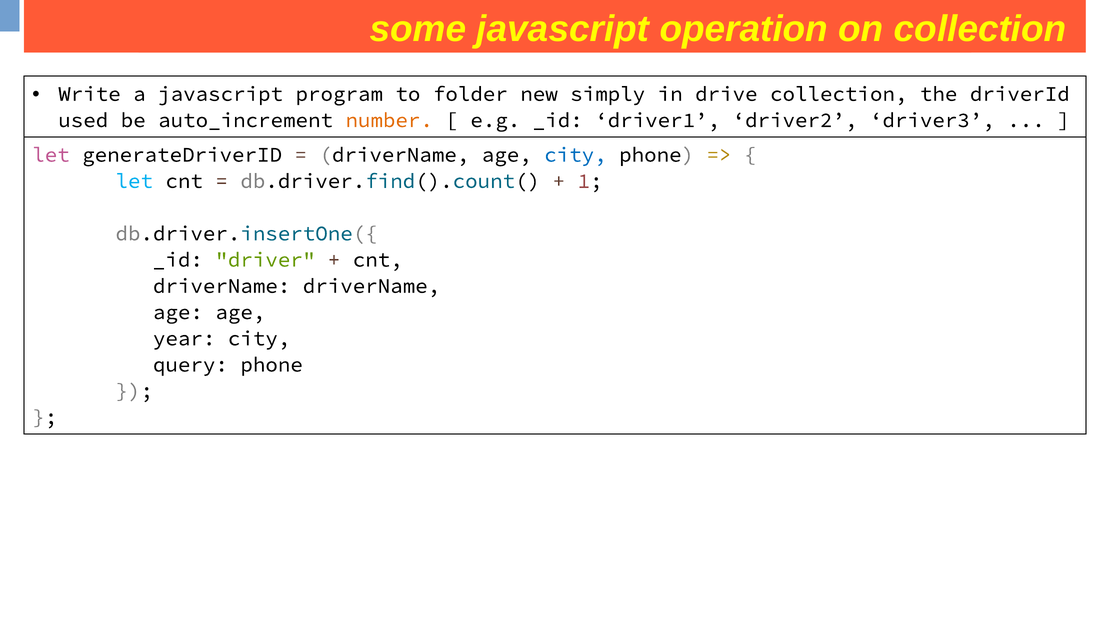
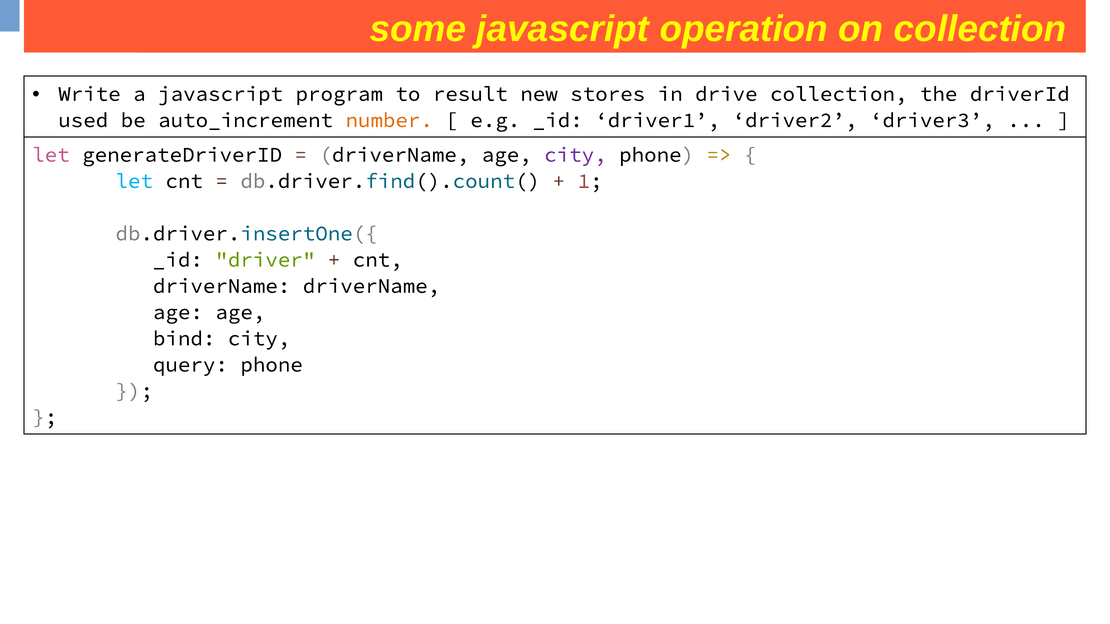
folder: folder -> result (470, 94)
simply: simply -> stores (608, 94)
city colour: blue -> purple (575, 155)
year: year -> bind (184, 339)
